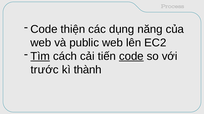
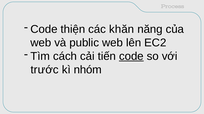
dụng: dụng -> khăn (122, 29)
Tìm underline: present -> none (40, 57)
thành: thành -> nhóm (88, 70)
